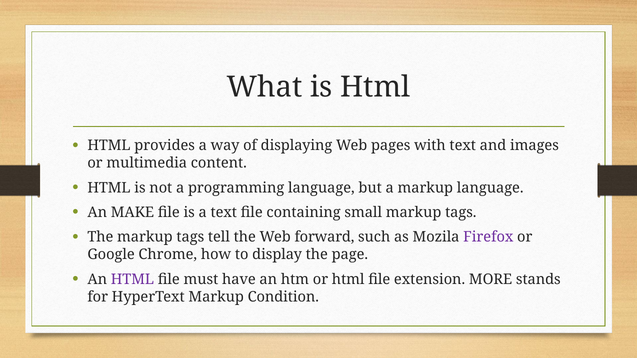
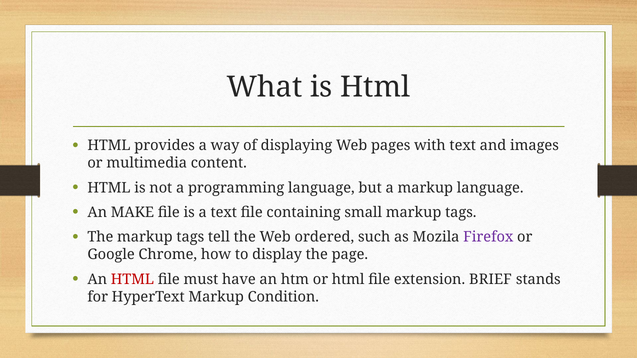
forward: forward -> ordered (324, 237)
HTML colour: purple -> red (132, 279)
MORE: MORE -> BRIEF (490, 279)
